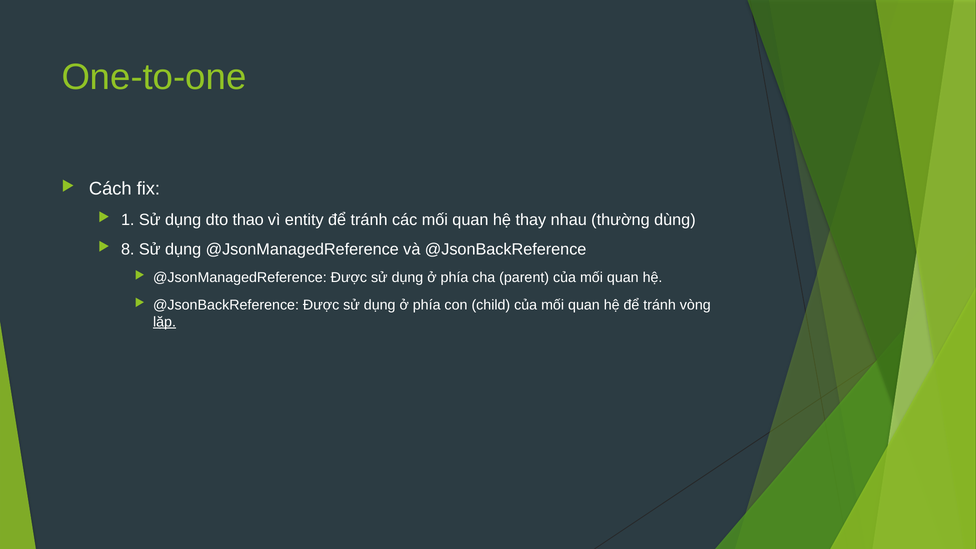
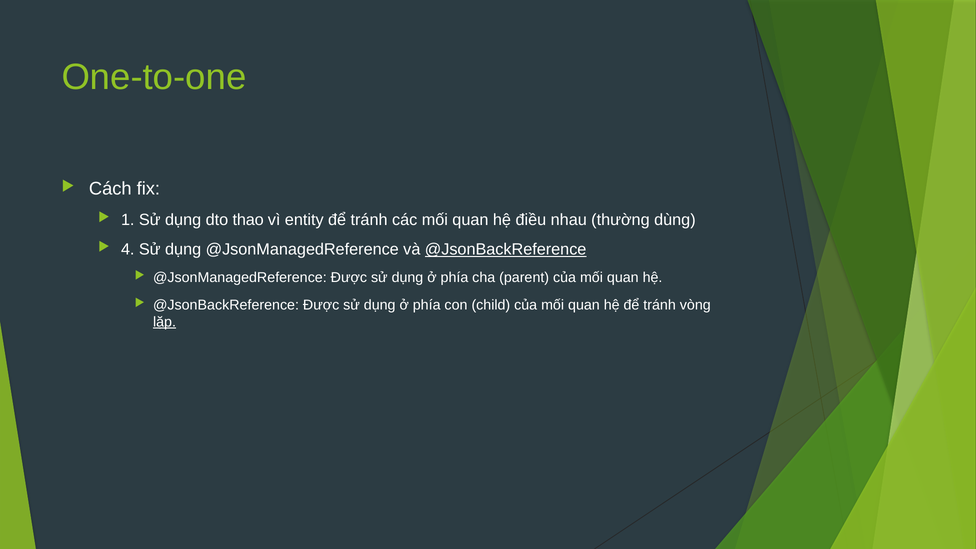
thay: thay -> điều (531, 220)
8: 8 -> 4 (128, 249)
@JsonBackReference underline: none -> present (506, 249)
